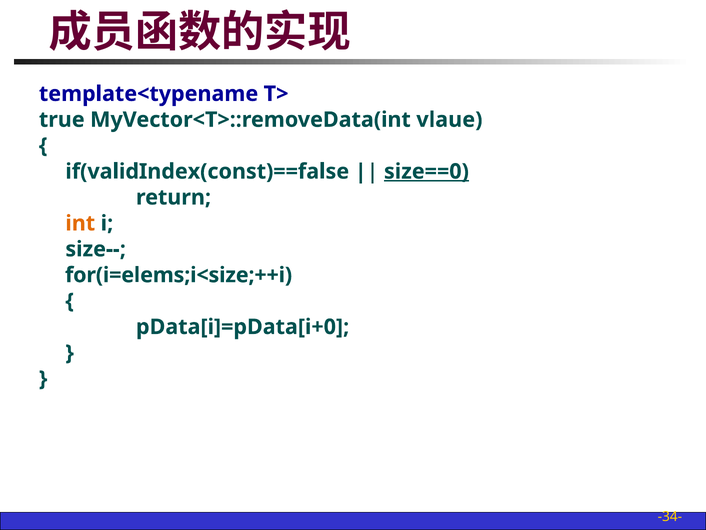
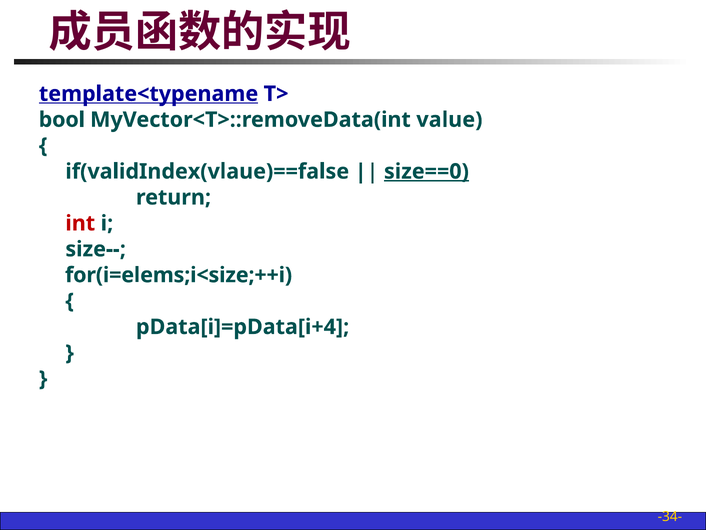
template<typename underline: none -> present (149, 94)
true: true -> bool (62, 120)
vlaue: vlaue -> value (449, 120)
if(validIndex(const)==false: if(validIndex(const)==false -> if(validIndex(vlaue)==false (207, 171)
int colour: orange -> red (80, 223)
pData[i]=pData[i+0: pData[i]=pData[i+0 -> pData[i]=pData[i+4 (243, 327)
